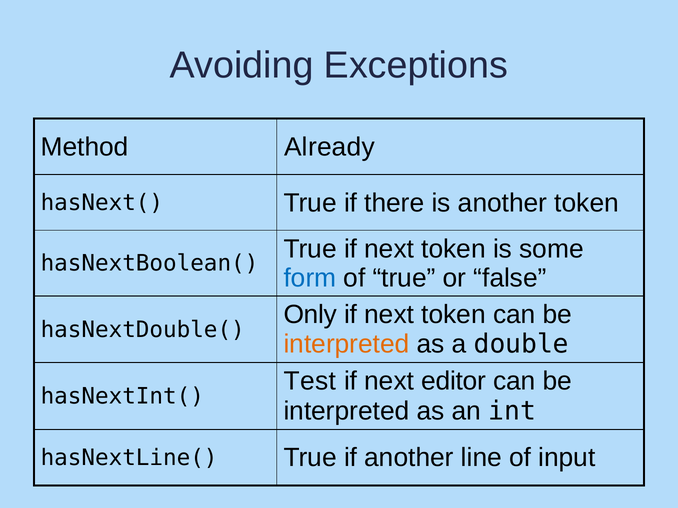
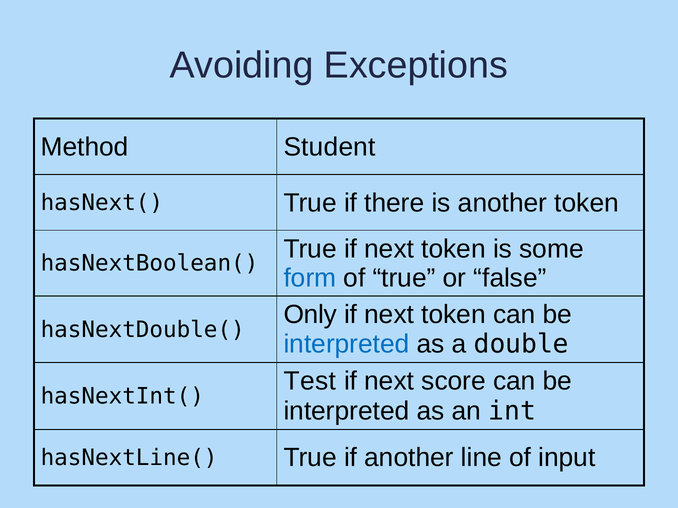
Already: Already -> Student (330, 147)
interpreted colour: orange -> blue (346, 345)
editor: editor -> score (454, 381)
